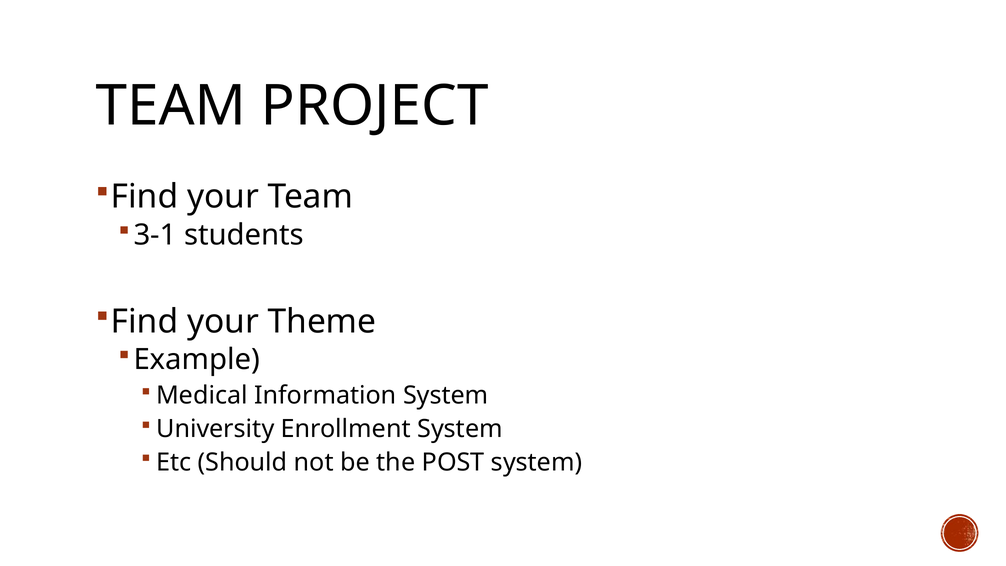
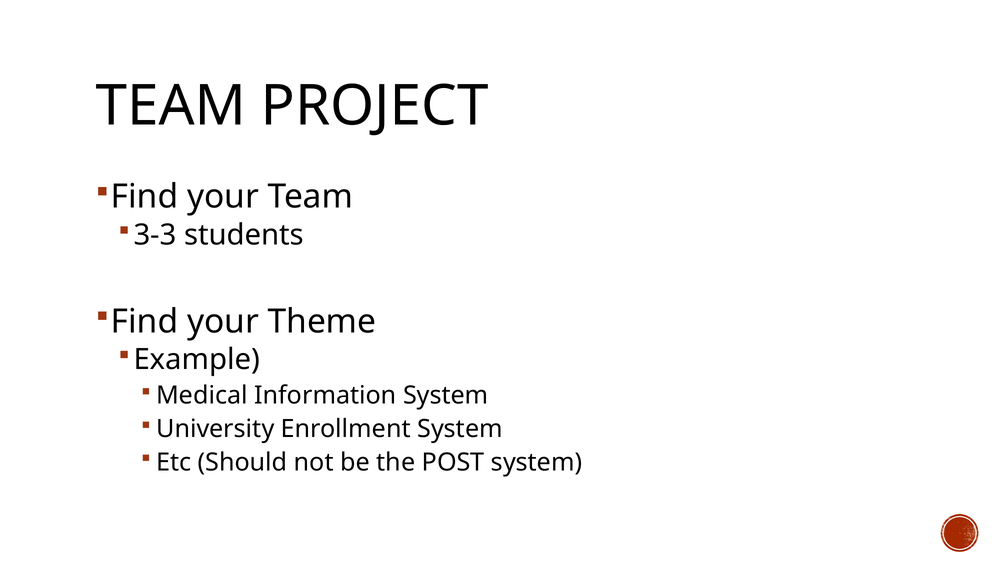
3-1: 3-1 -> 3-3 (155, 235)
